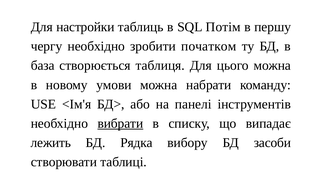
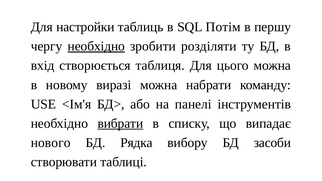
необхідно underline: none -> present (96, 46)
початком: початком -> розділяти (209, 46)
база: база -> вхід (43, 66)
умови: умови -> виразі (114, 85)
лежить: лежить -> нового (51, 143)
